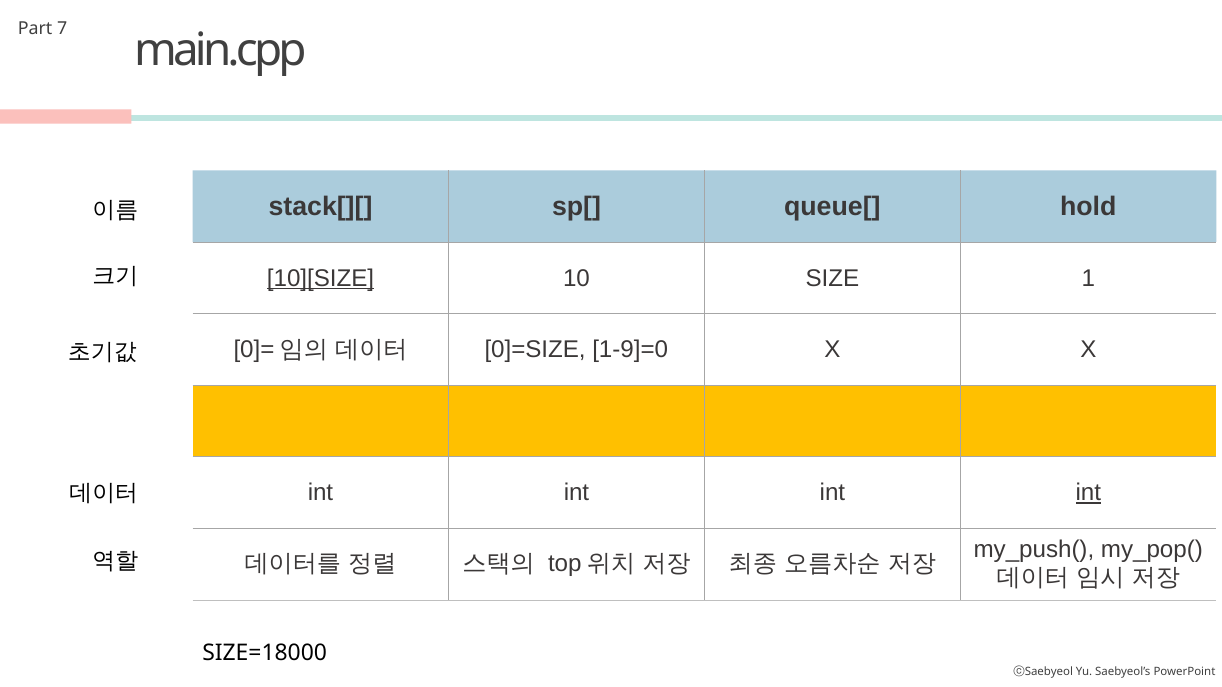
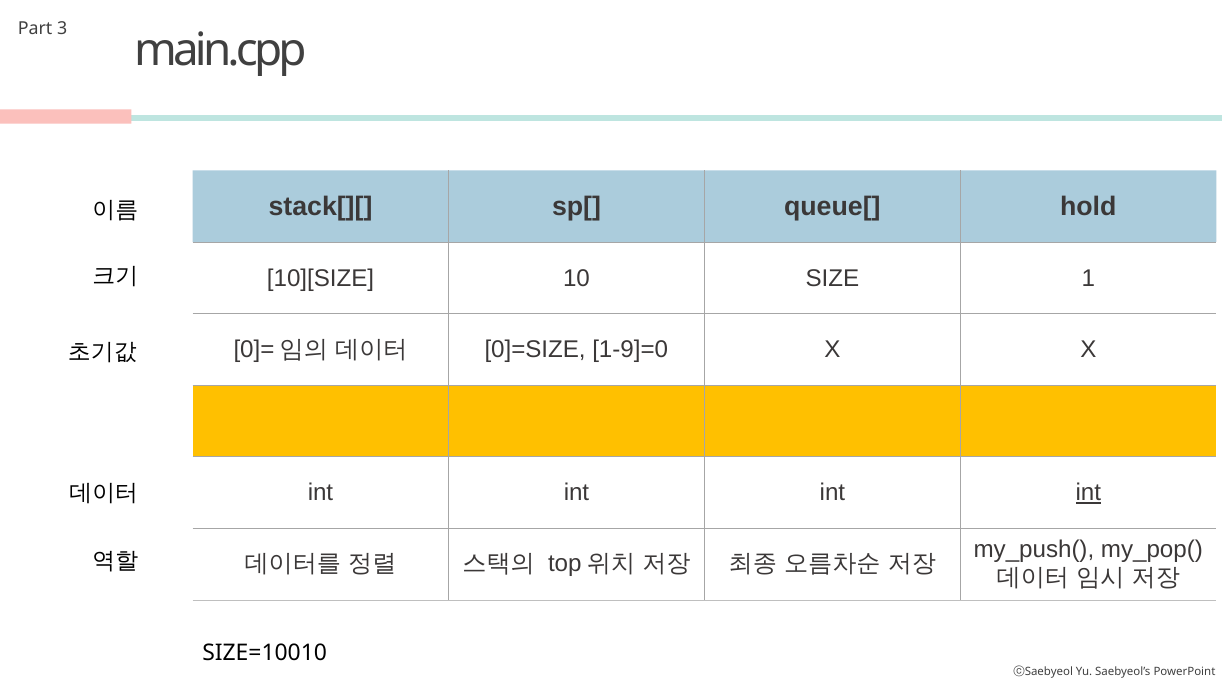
7: 7 -> 3 (62, 29)
10][SIZE underline: present -> none (320, 278)
SIZE=18000: SIZE=18000 -> SIZE=10010 (265, 654)
